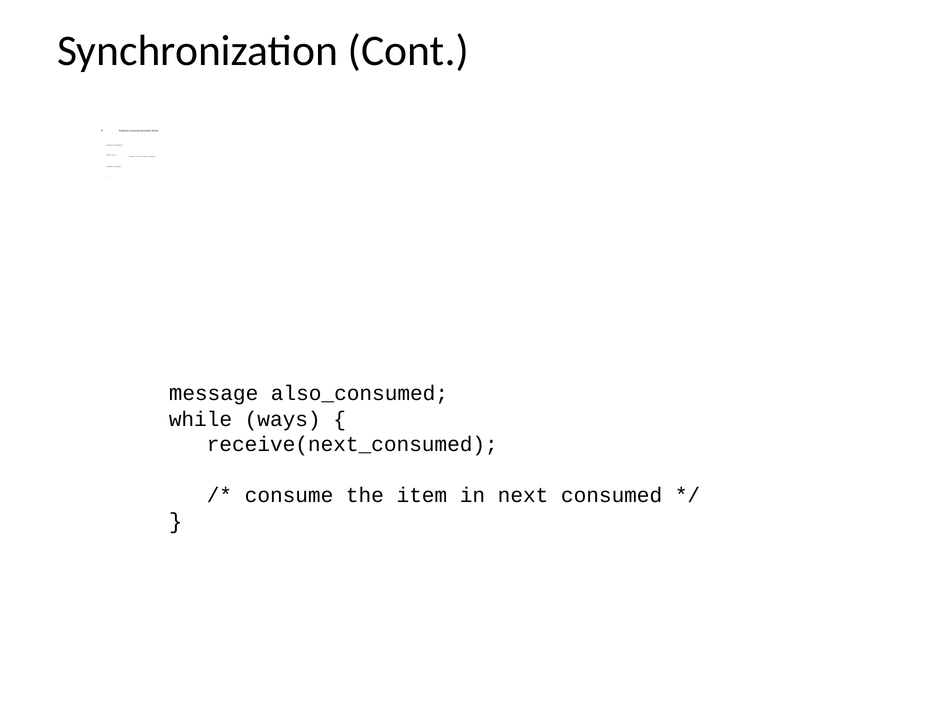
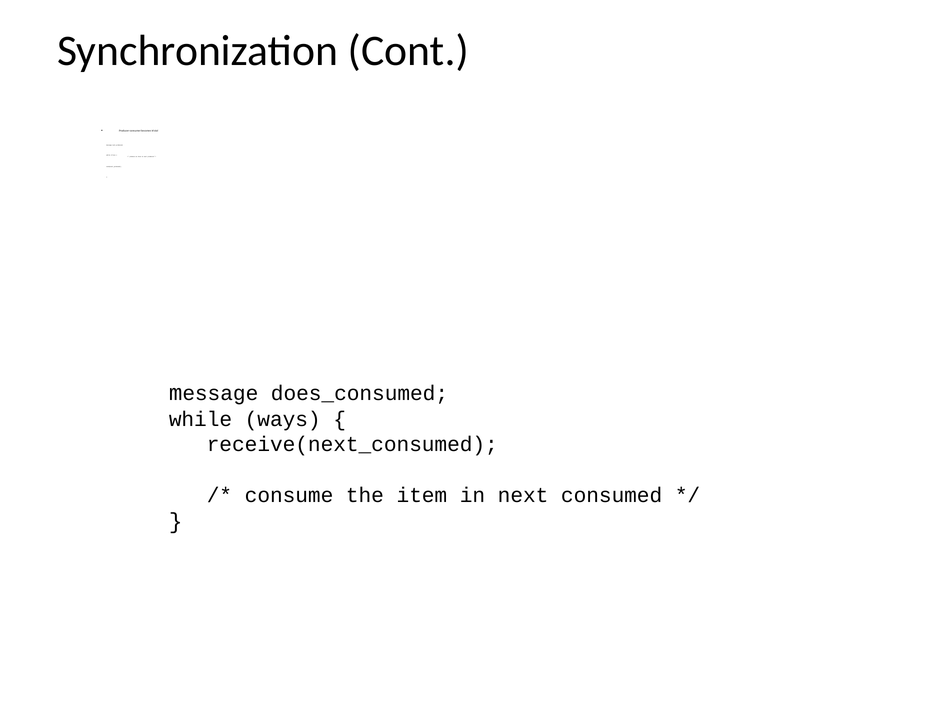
also_consumed: also_consumed -> does_consumed (359, 394)
